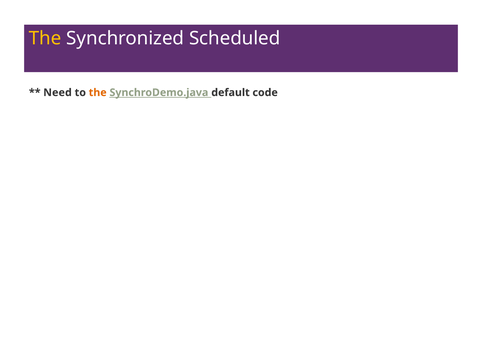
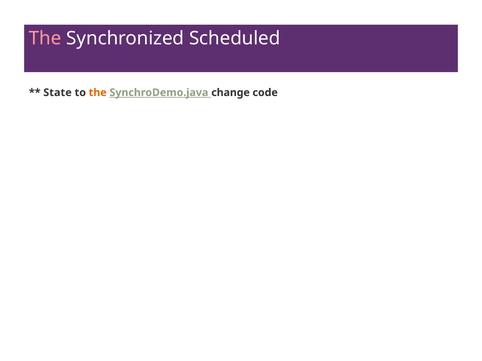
The colour: yellow -> pink (45, 38)
Need: Need -> State (57, 93)
default: default -> change (231, 93)
